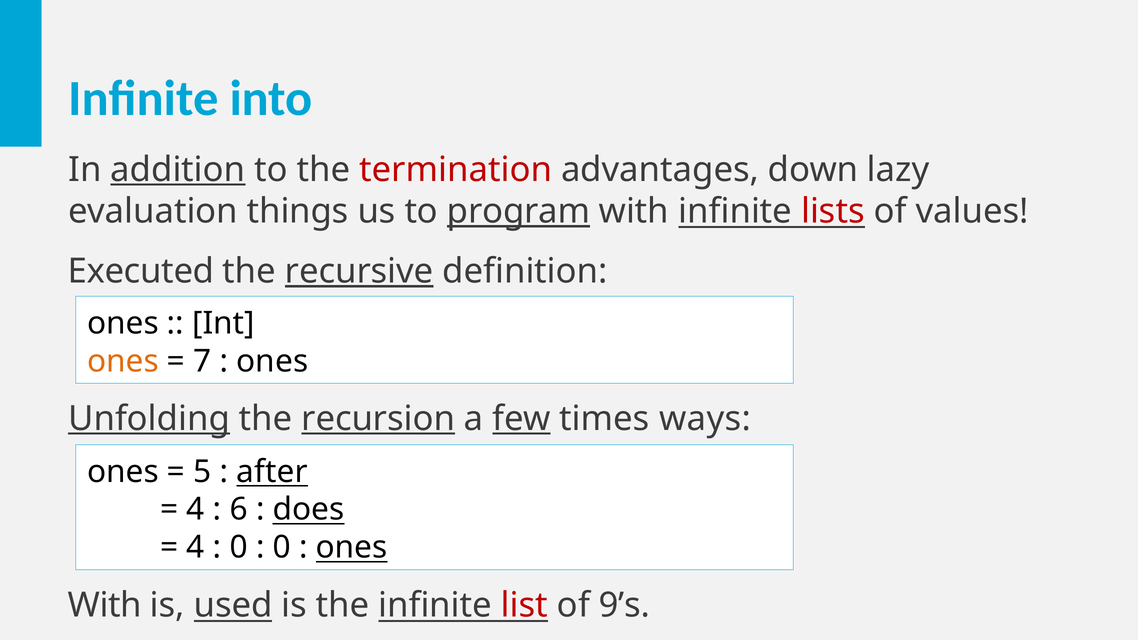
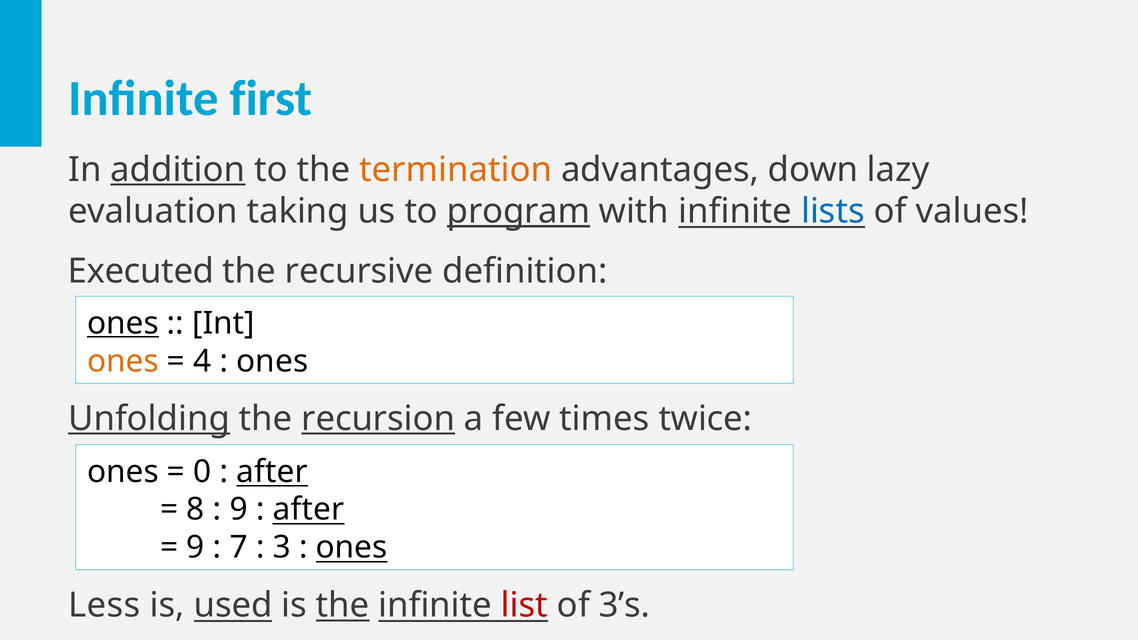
into: into -> first (271, 99)
termination colour: red -> orange (456, 170)
things: things -> taking (298, 211)
lists colour: red -> blue (833, 211)
recursive underline: present -> none (359, 271)
ones underline: none -> present (123, 323)
7: 7 -> 4 (202, 361)
few underline: present -> none (522, 419)
ways: ways -> twice (705, 419)
5: 5 -> 0 (202, 472)
4: 4 -> 8 (195, 510)
6: 6 -> 9 (239, 510)
does: does -> after (308, 510)
4: 4 -> 9 (195, 548)
0: 0 -> 7 (239, 548)
0: 0 -> 3 (282, 548)
With: With -> Less (104, 606)
the underline: none -> present (343, 606)
9’s: 9’s -> 3’s (624, 606)
